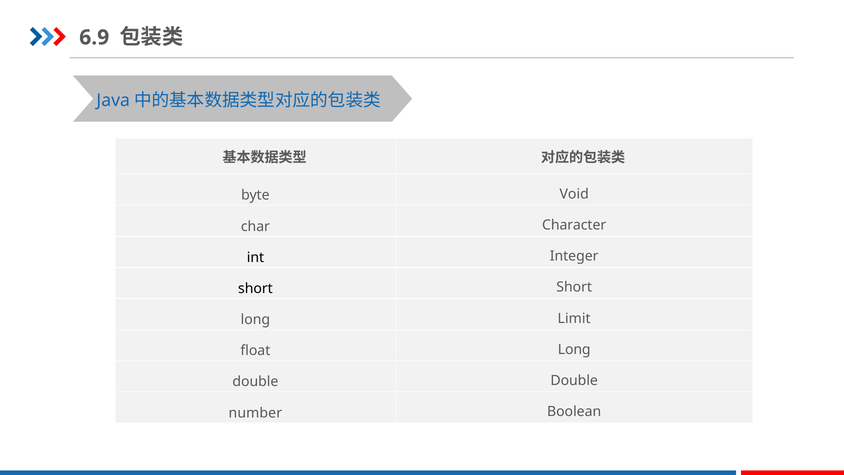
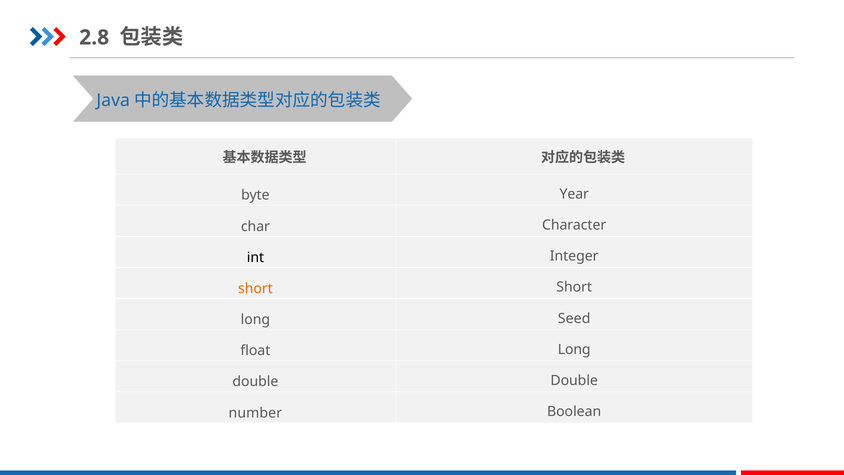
6.9: 6.9 -> 2.8 (94, 37)
Void: Void -> Year (574, 194)
short colour: black -> orange (255, 289)
Limit: Limit -> Seed (574, 318)
